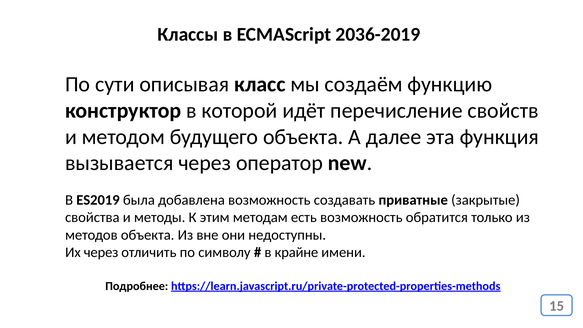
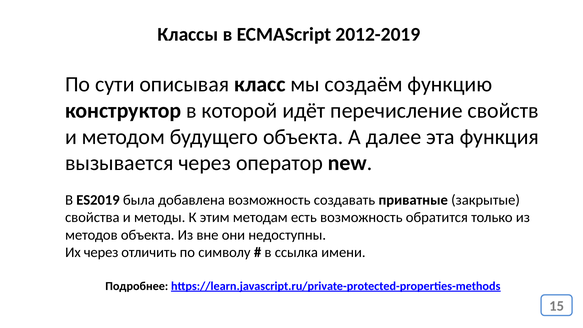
2036-2019: 2036-2019 -> 2012-2019 (378, 34)
крайне: крайне -> ссылка (296, 252)
